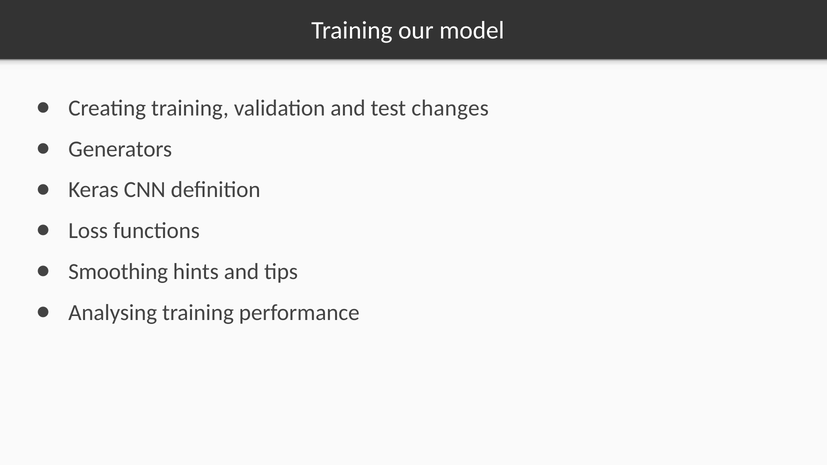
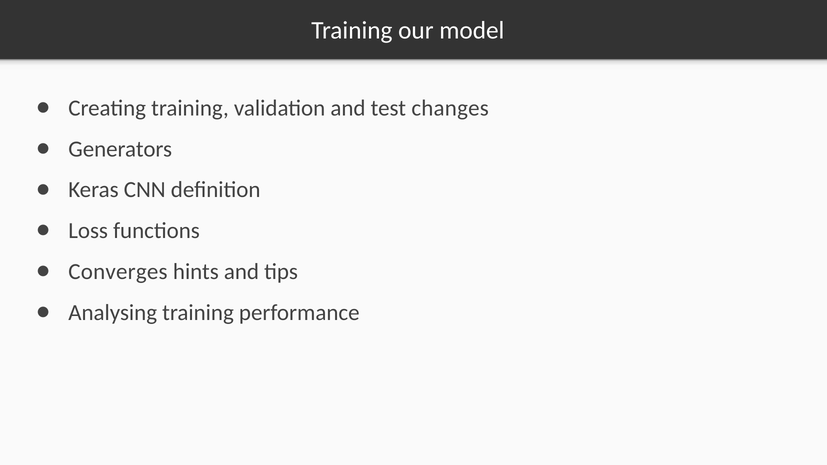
Smoothing: Smoothing -> Converges (118, 272)
